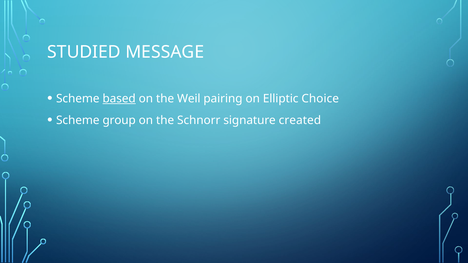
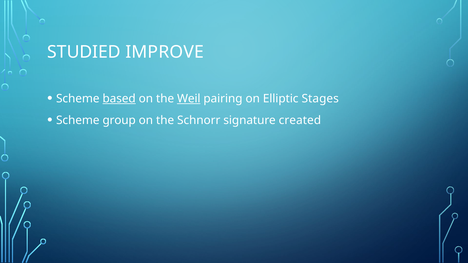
MESSAGE: MESSAGE -> IMPROVE (165, 52)
Weil underline: none -> present (189, 99)
Choice: Choice -> Stages (320, 99)
